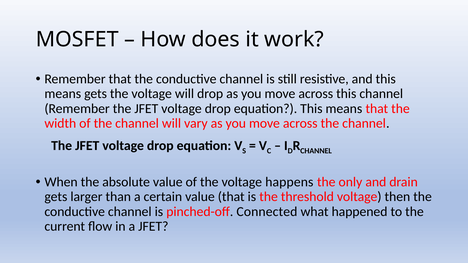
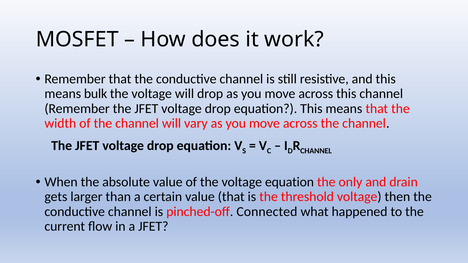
means gets: gets -> bulk (96, 94)
voltage happens: happens -> equation (289, 182)
